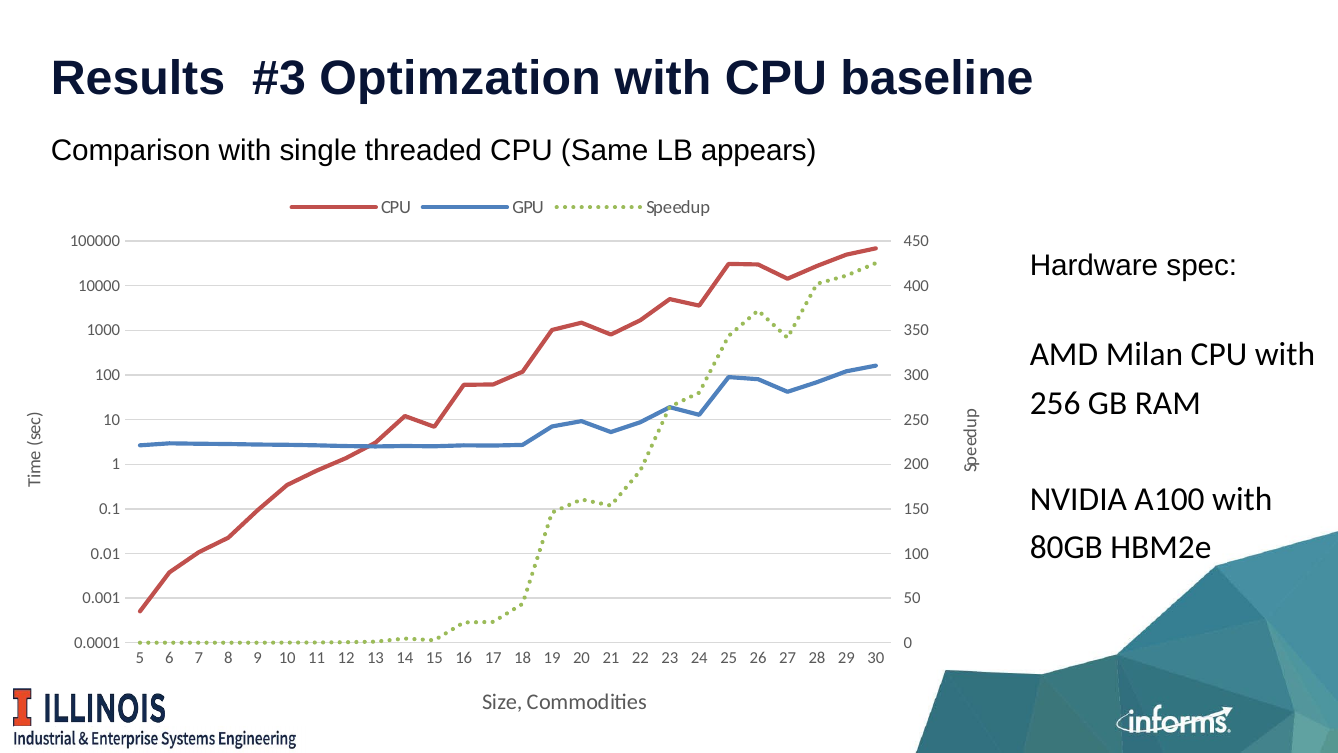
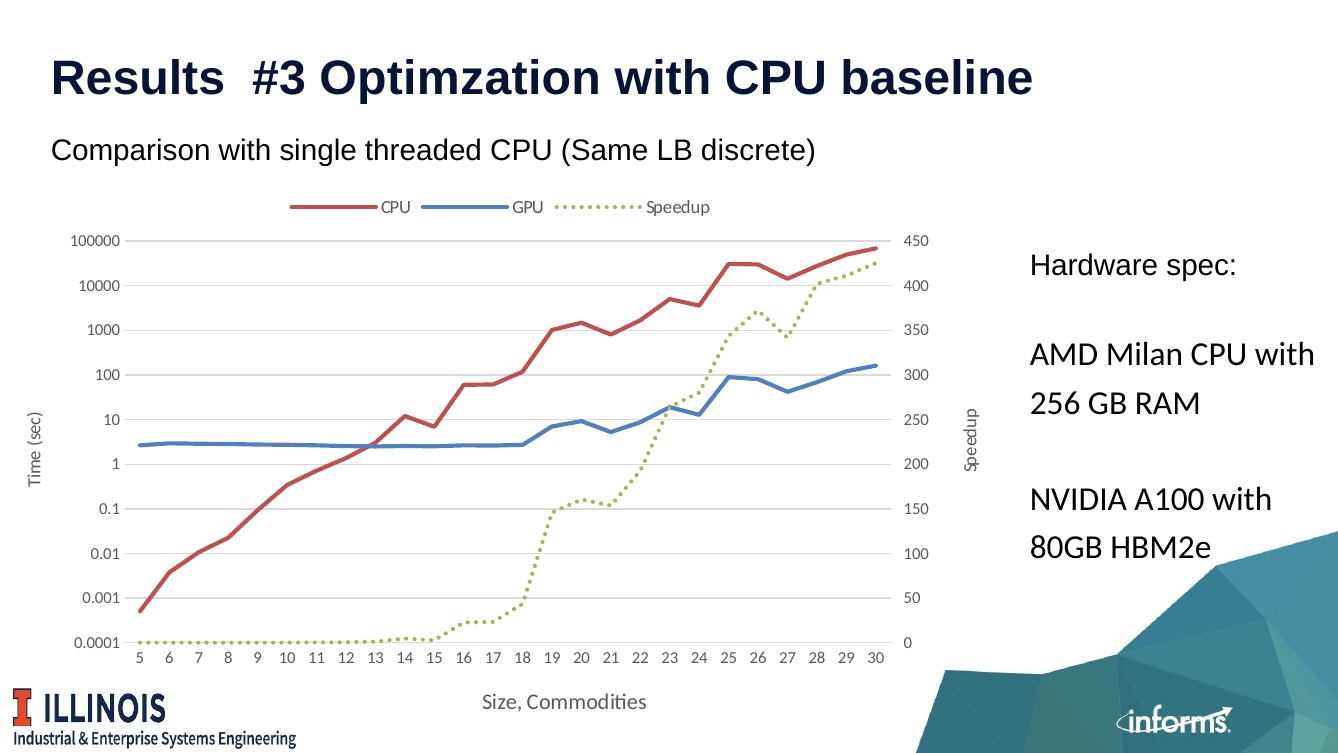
appears: appears -> discrete (758, 150)
